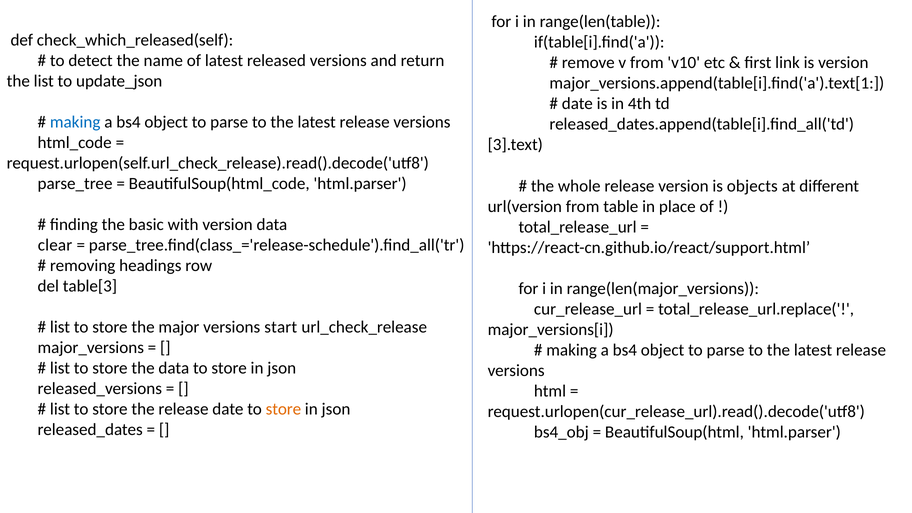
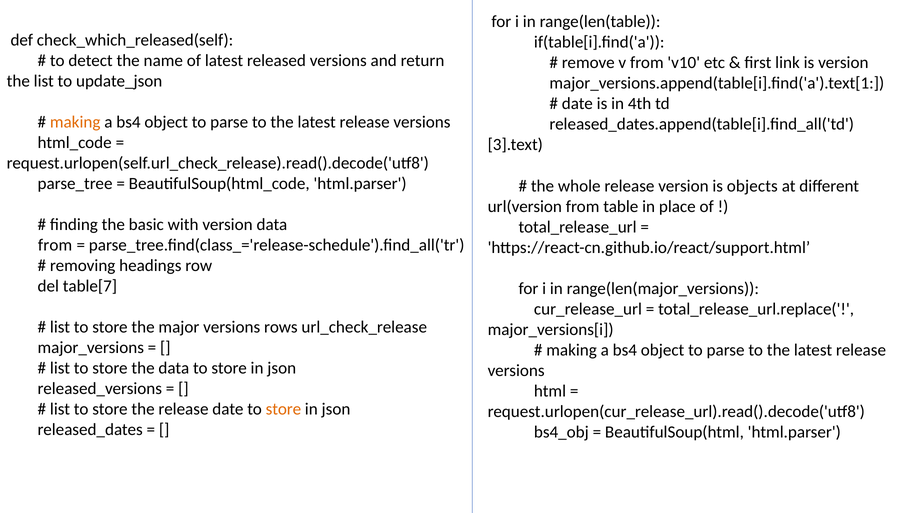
making colour: blue -> orange (75, 122)
clear: clear -> from (55, 245)
table[3: table[3 -> table[7 (90, 286)
start: start -> rows (281, 327)
